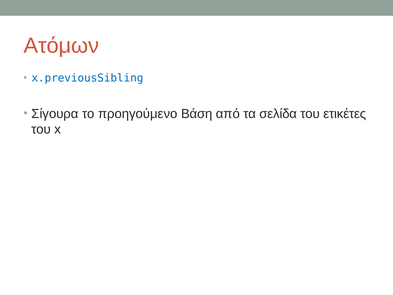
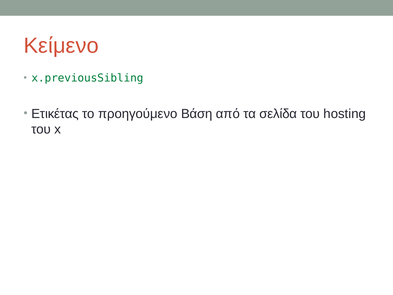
Ατόμων: Ατόμων -> Κείμενο (61, 46)
x.previousSibling colour: blue -> green (87, 78)
Σίγουρα: Σίγουρα -> Ετικέτας (55, 114)
ετικέτες: ετικέτες -> hosting (345, 114)
